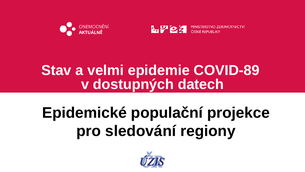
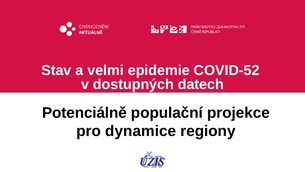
COVID-89: COVID-89 -> COVID-52 (227, 70)
Epidemické: Epidemické -> Potenciálně (84, 112)
sledování: sledování -> dynamice (141, 131)
